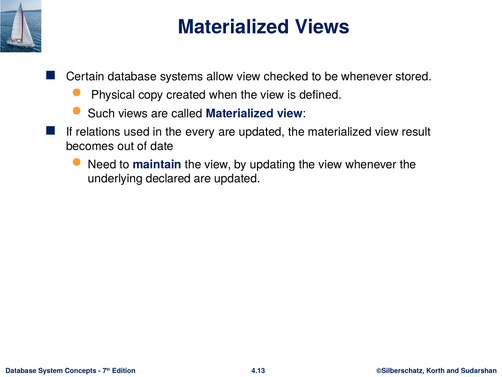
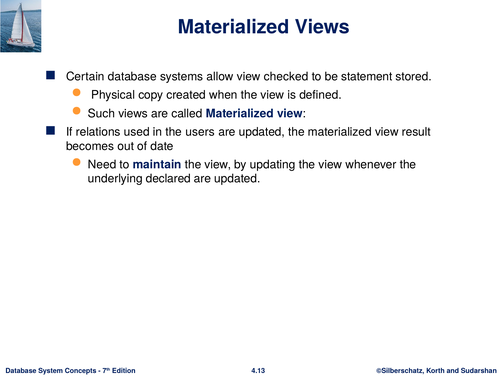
be whenever: whenever -> statement (367, 77)
every: every -> users (200, 132)
